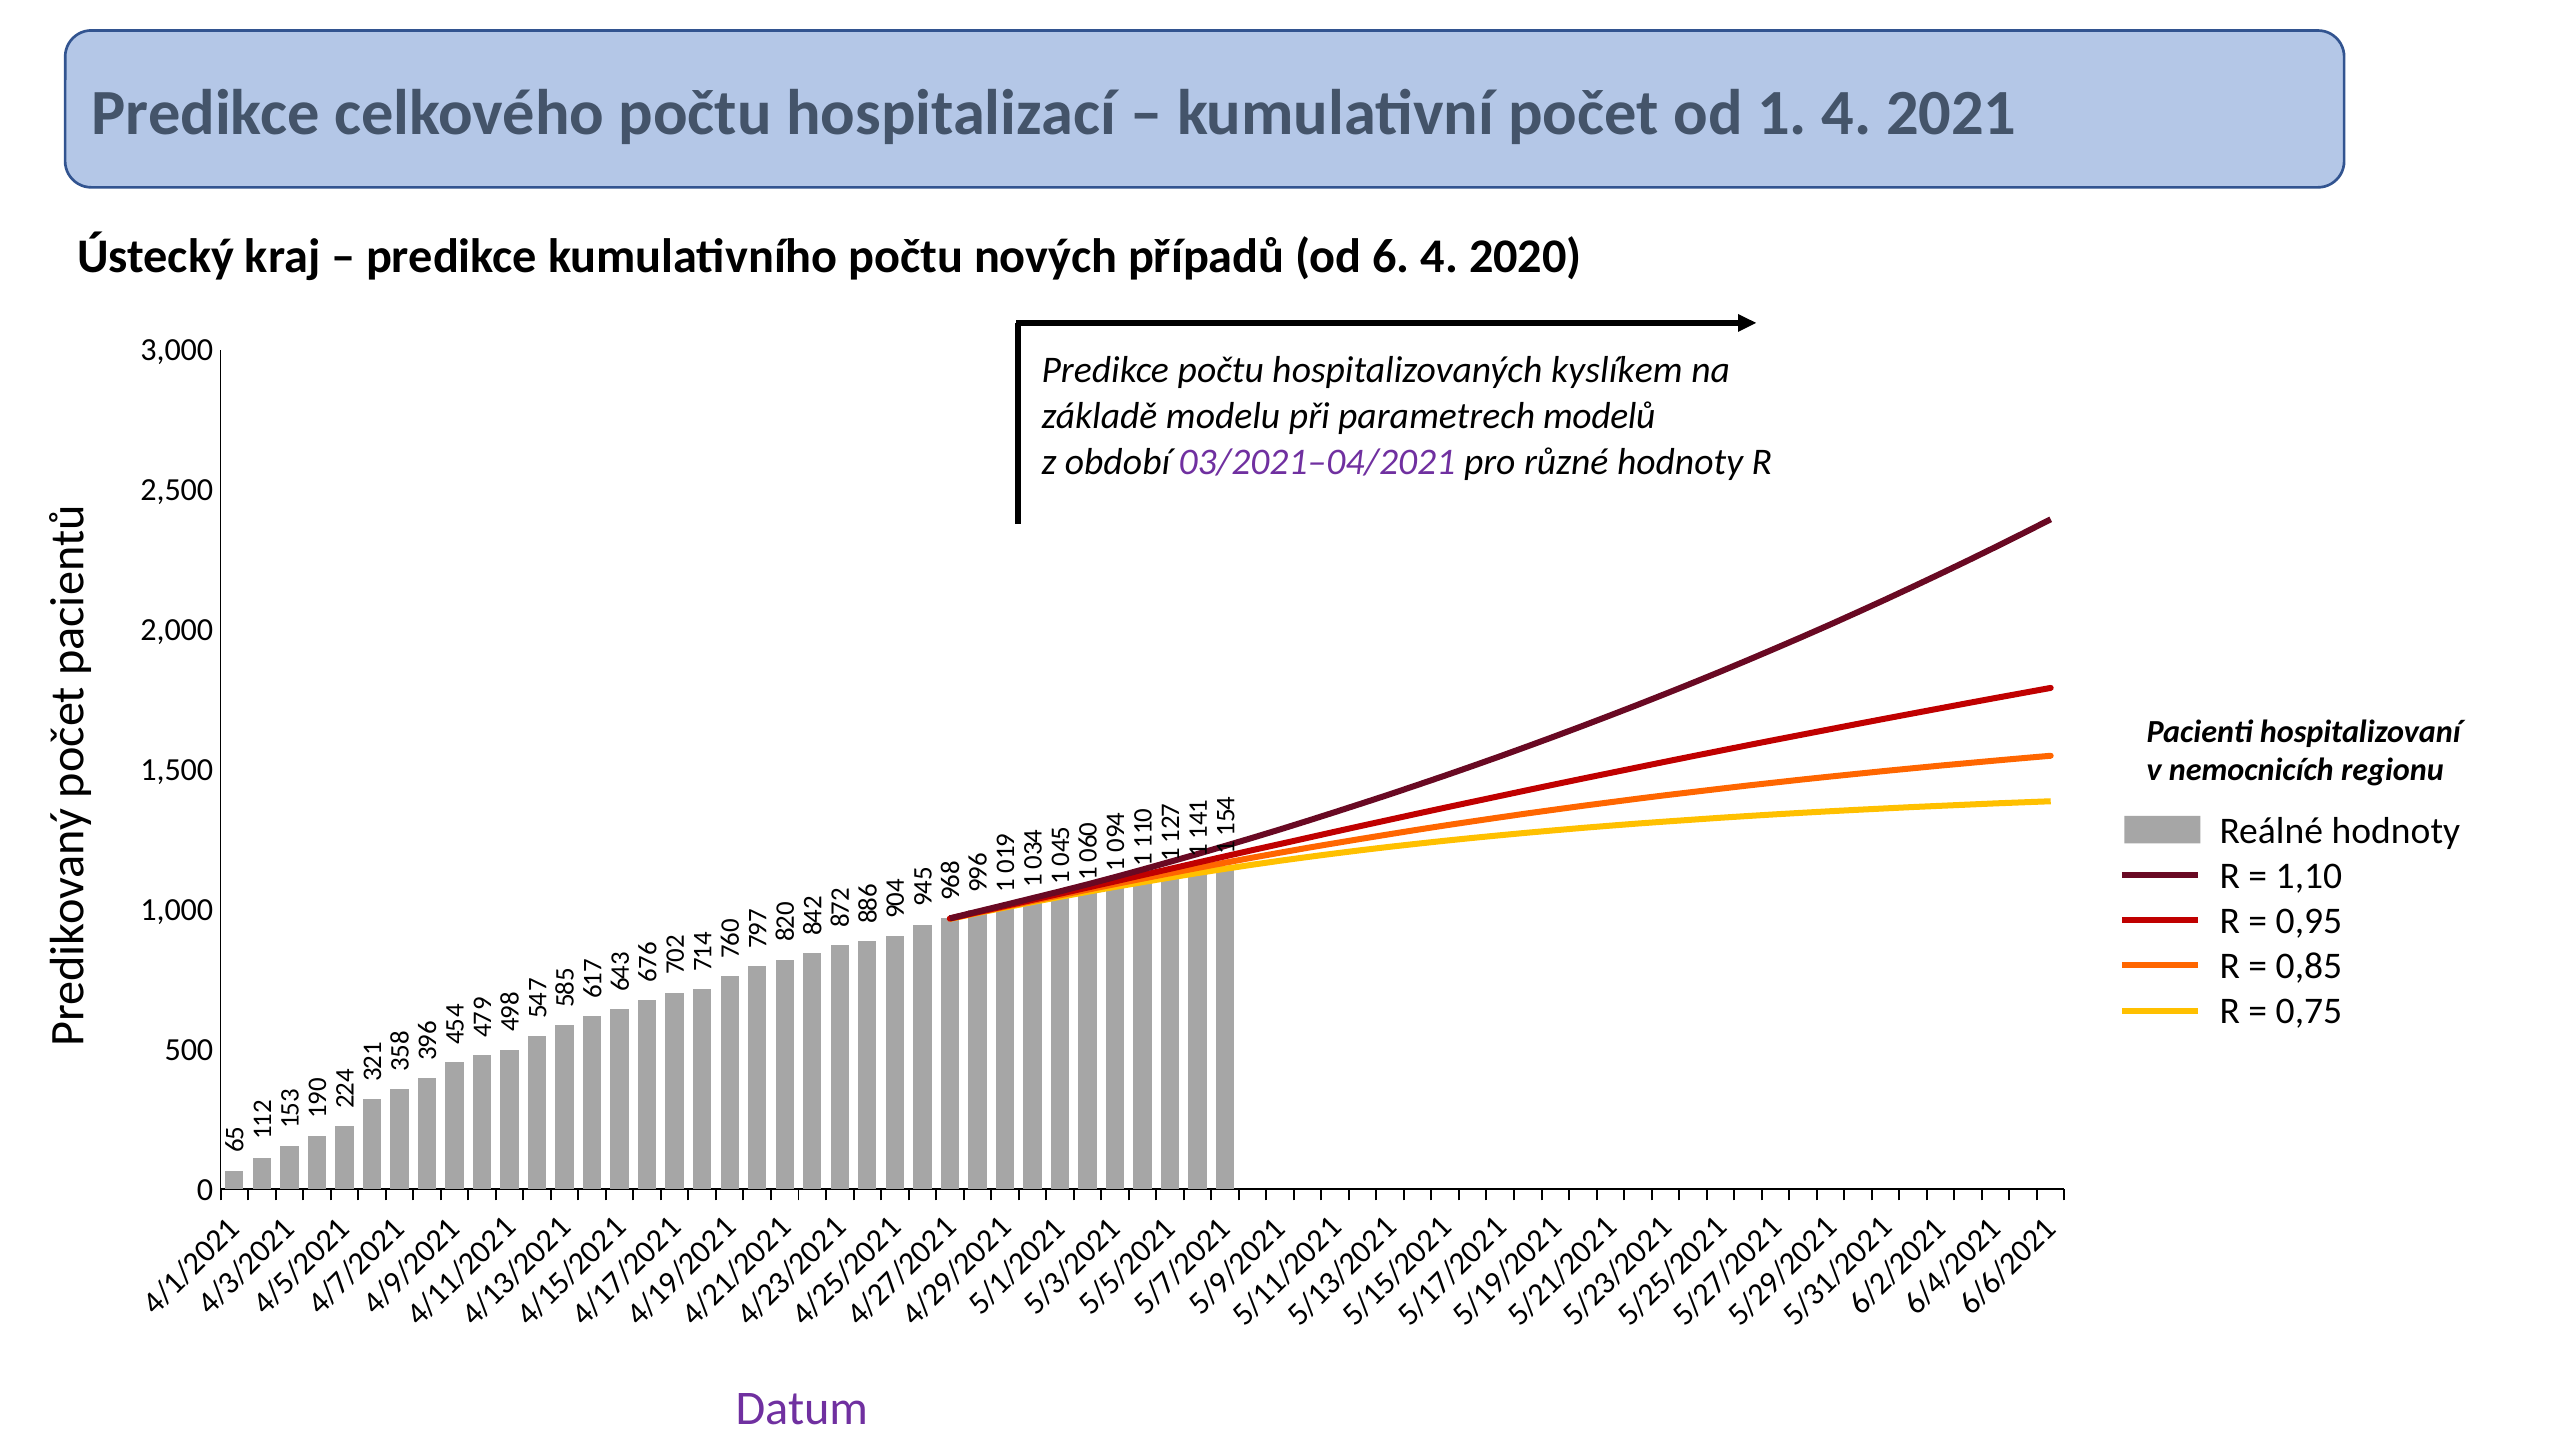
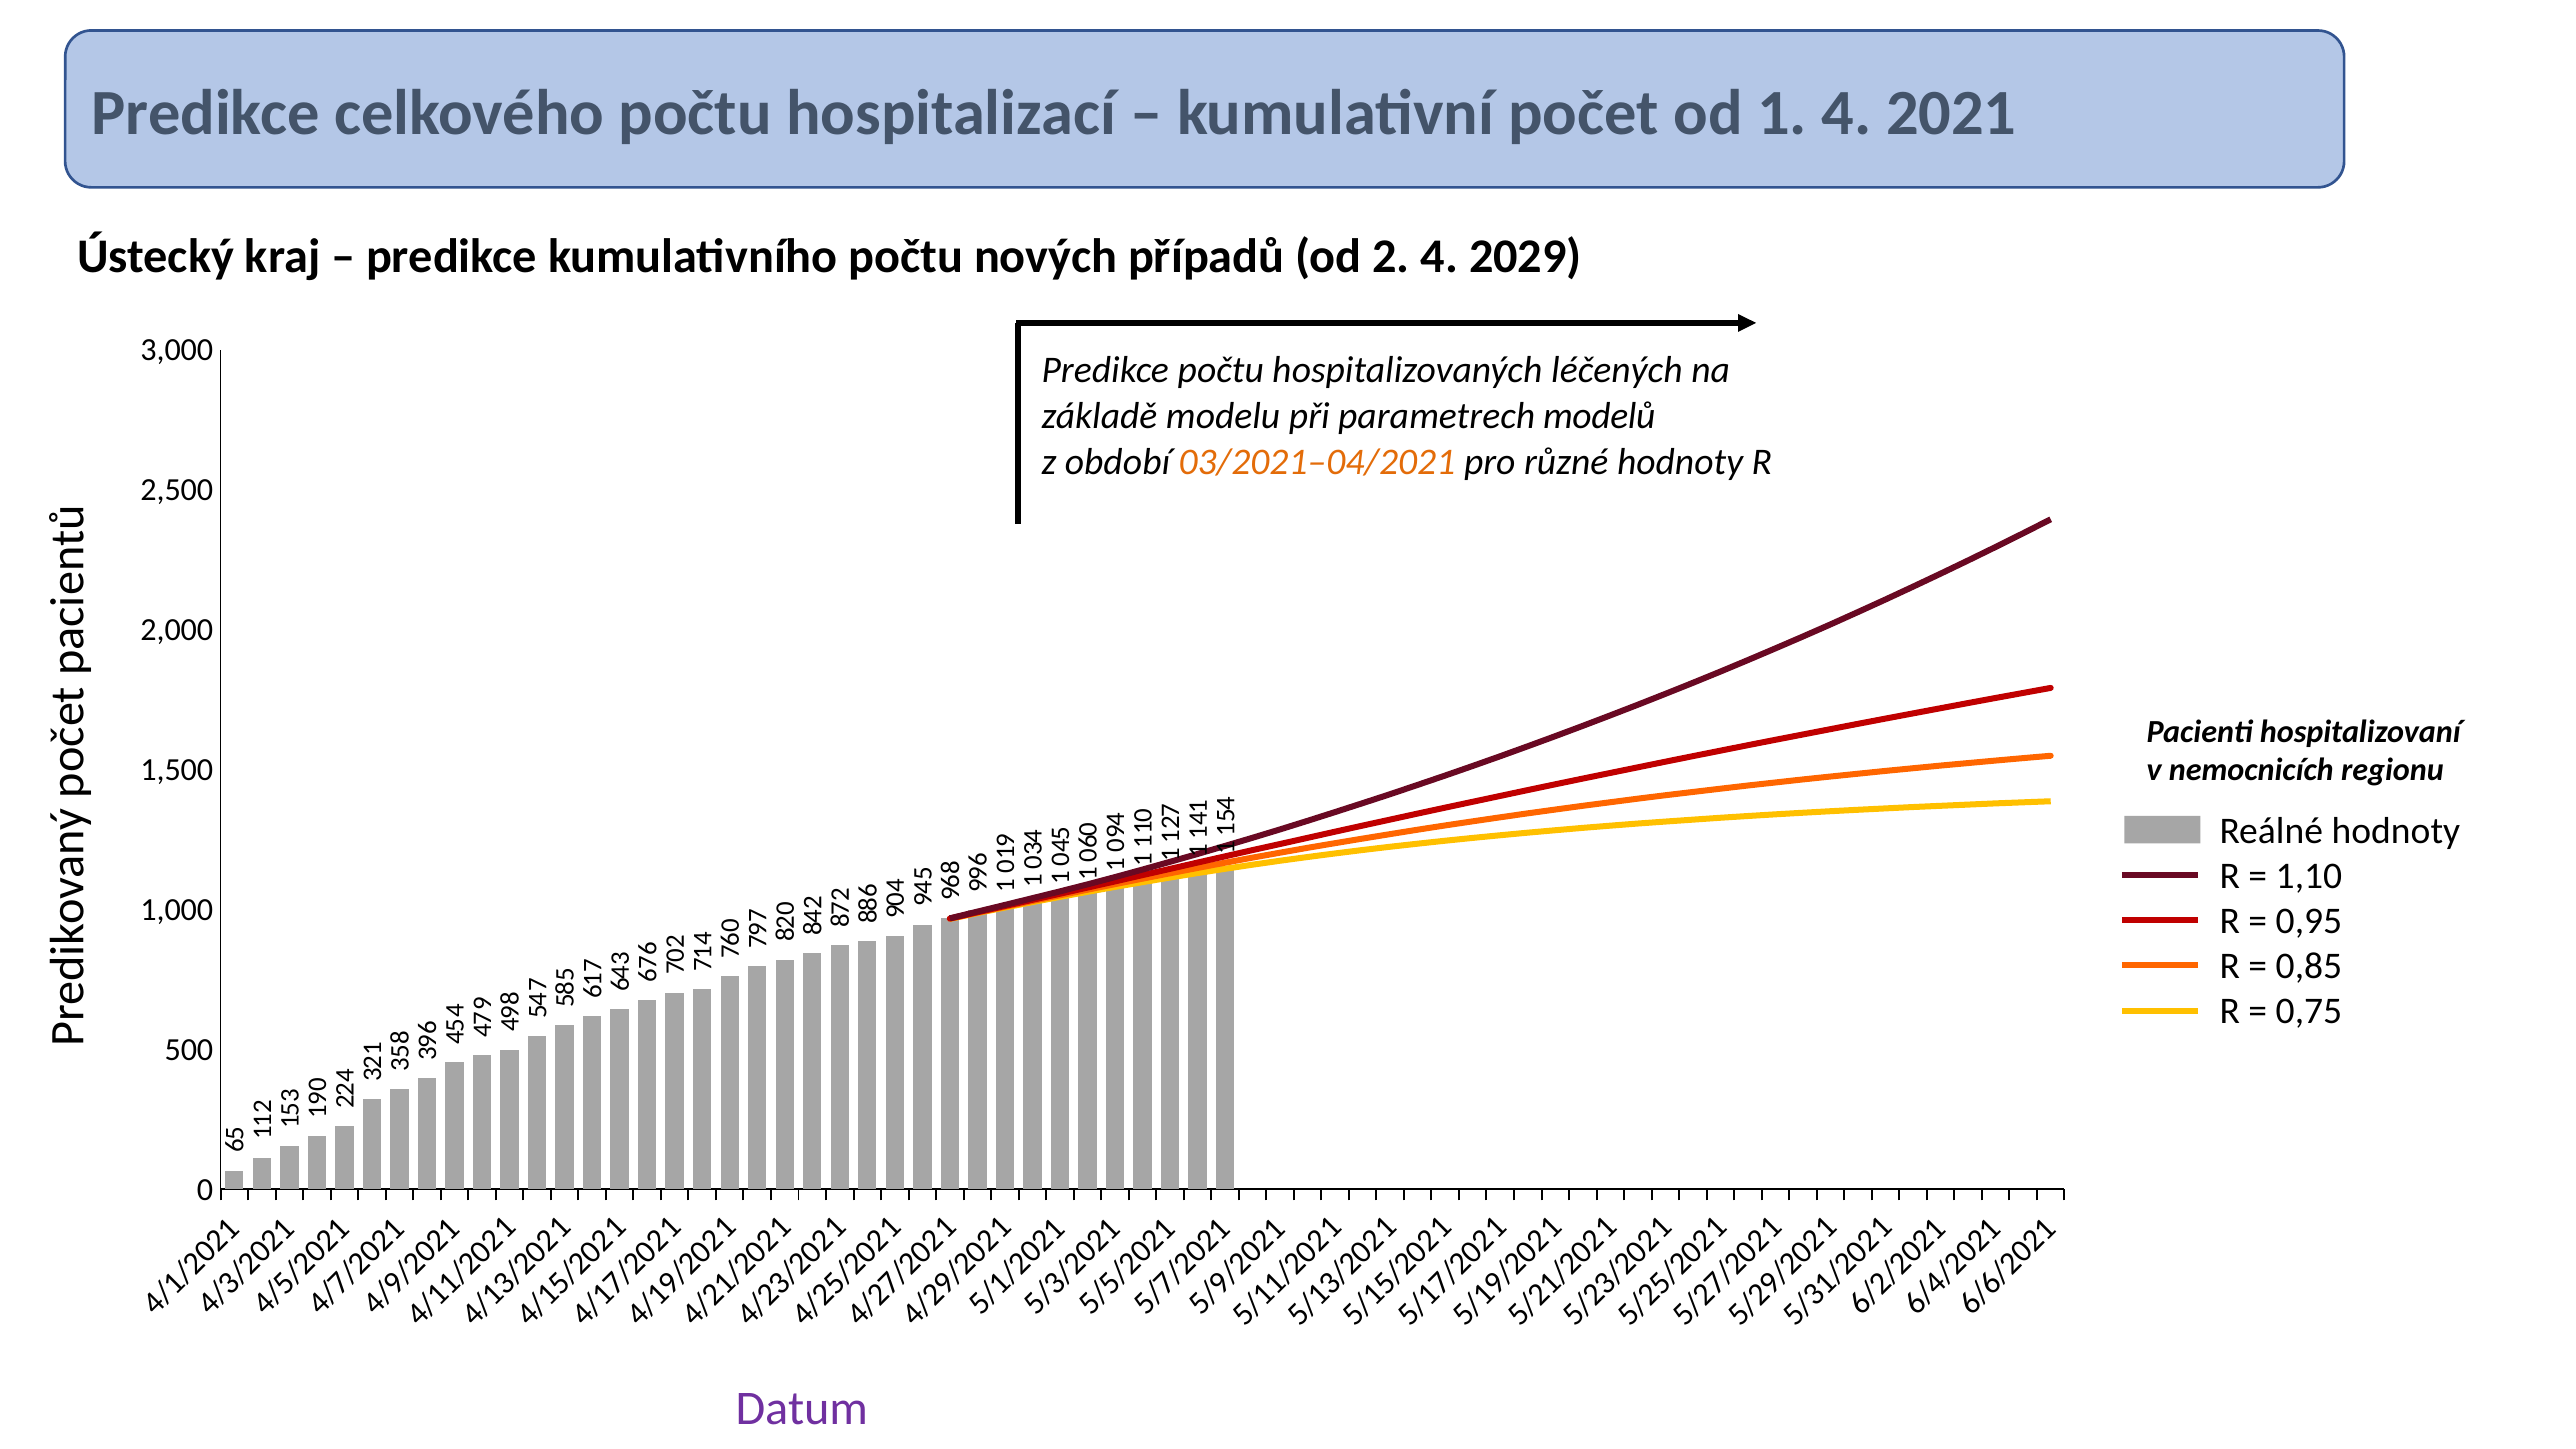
od 6: 6 -> 2 (1391, 257)
2020: 2020 -> 2029 (1525, 257)
kyslíkem: kyslíkem -> léčených (1617, 371)
03/2021–04/2021 colour: purple -> orange (1317, 462)
